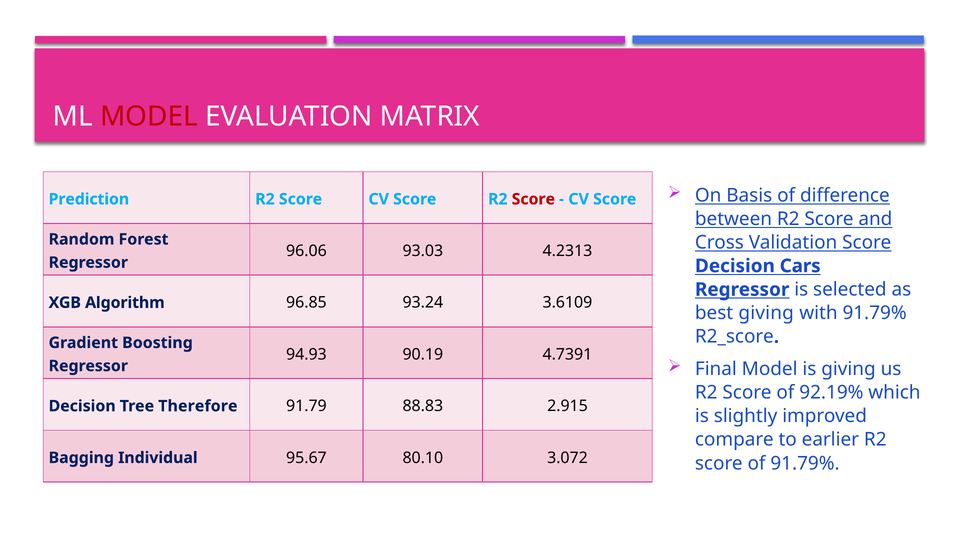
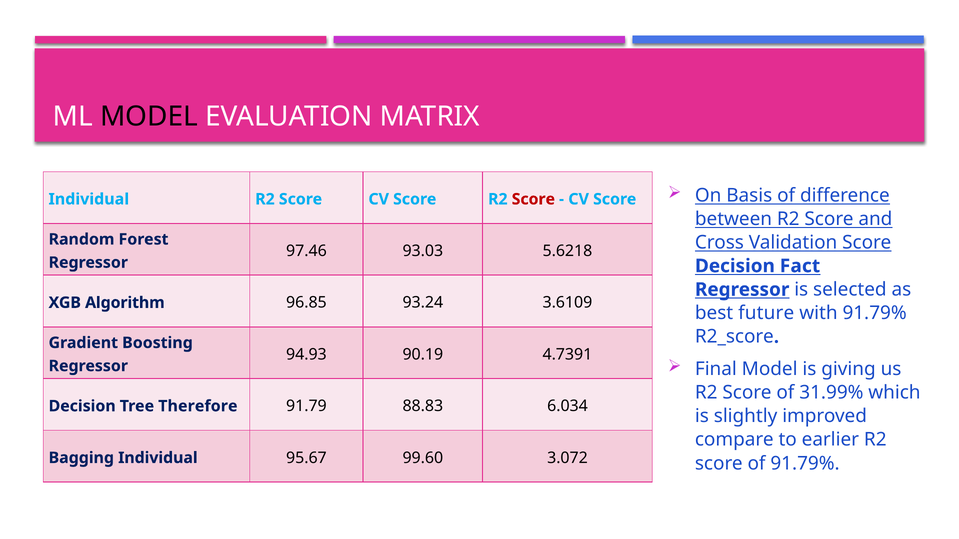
MODEL colour: red -> black (149, 117)
Prediction: Prediction -> Individual (89, 199)
96.06: 96.06 -> 97.46 (306, 251)
4.2313: 4.2313 -> 5.6218 (567, 251)
Cars: Cars -> Fact (800, 266)
best giving: giving -> future (766, 313)
92.19%: 92.19% -> 31.99% (831, 393)
2.915: 2.915 -> 6.034 (567, 407)
80.10: 80.10 -> 99.60 (423, 458)
